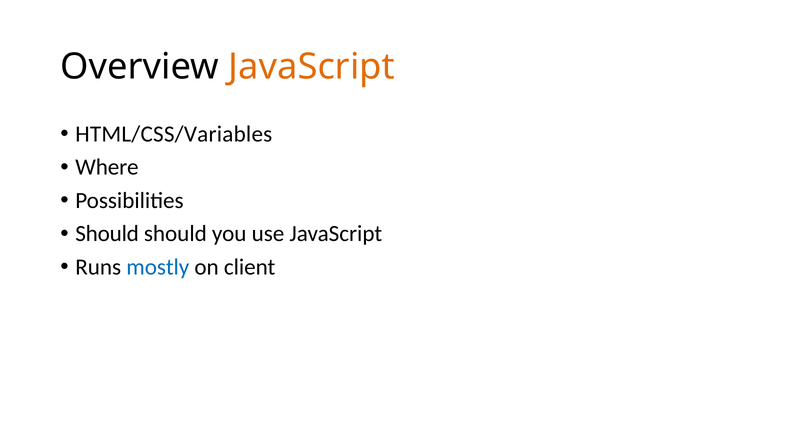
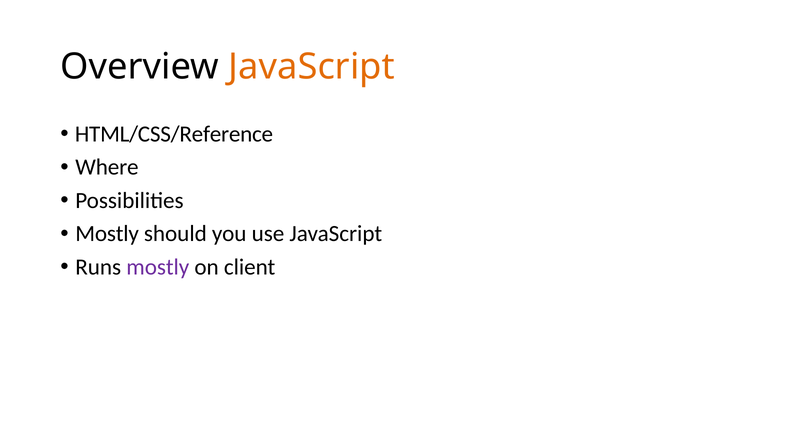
HTML/CSS/Variables: HTML/CSS/Variables -> HTML/CSS/Reference (174, 134)
Should: Should -> Mostly (107, 234)
mostly colour: blue -> purple (158, 267)
